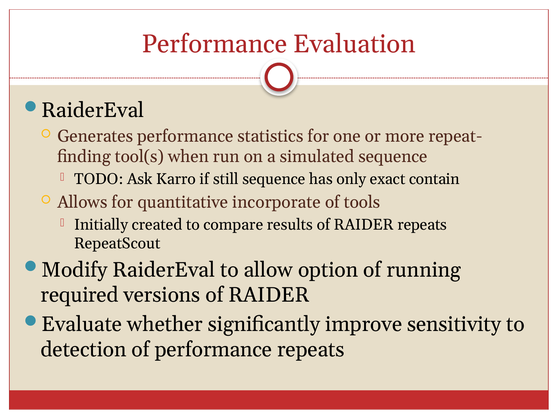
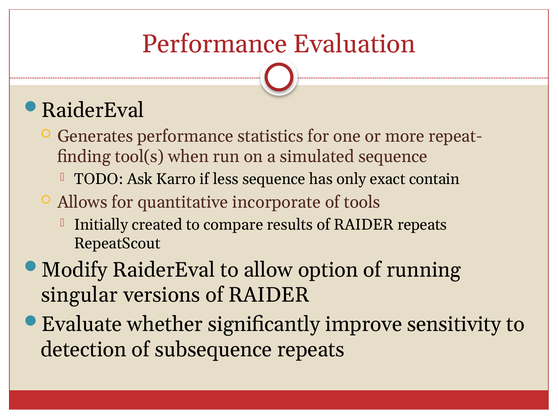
still: still -> less (226, 179)
required: required -> singular (79, 295)
of performance: performance -> subsequence (213, 349)
